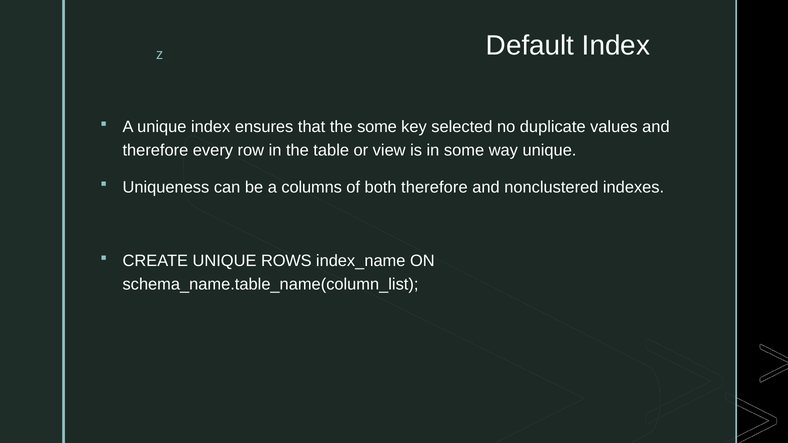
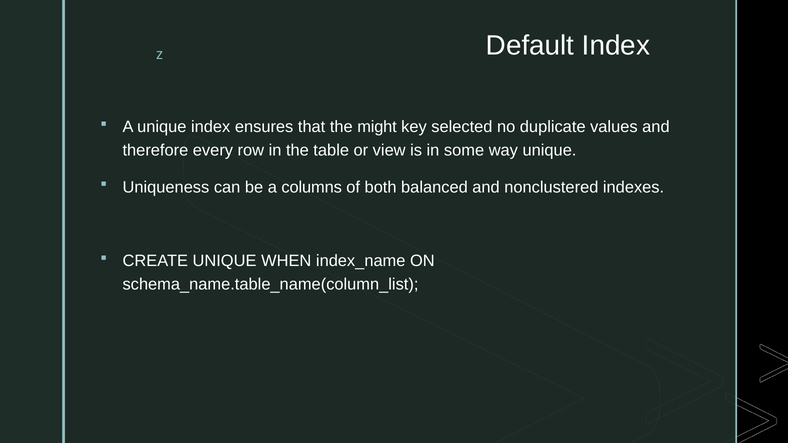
the some: some -> might (377, 127)
both therefore: therefore -> balanced (434, 187)
ROWS: ROWS -> WHEN (286, 261)
